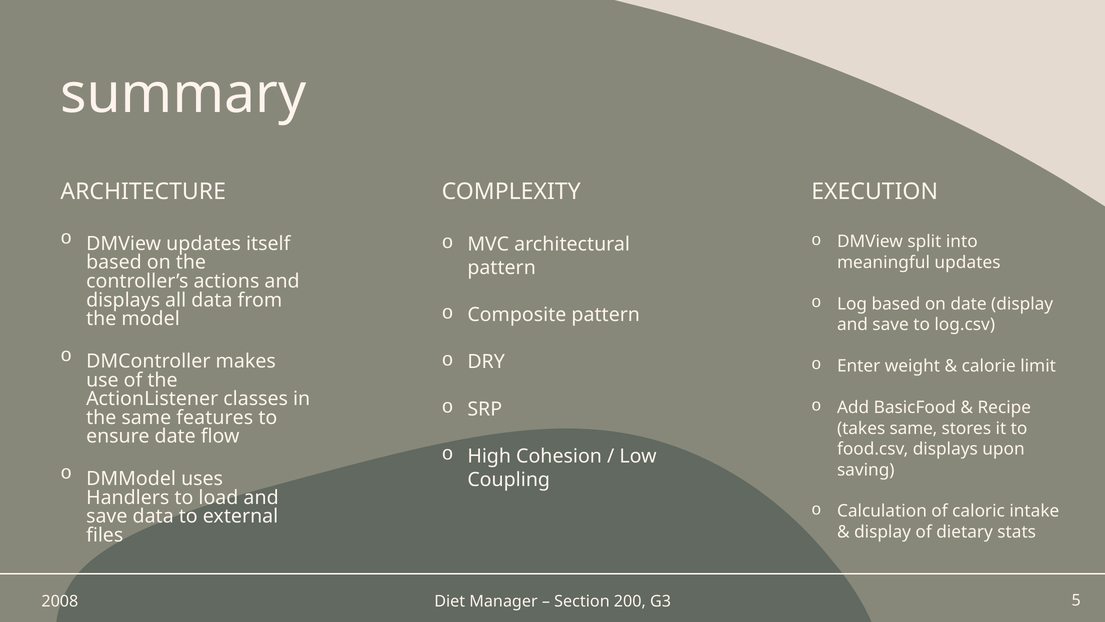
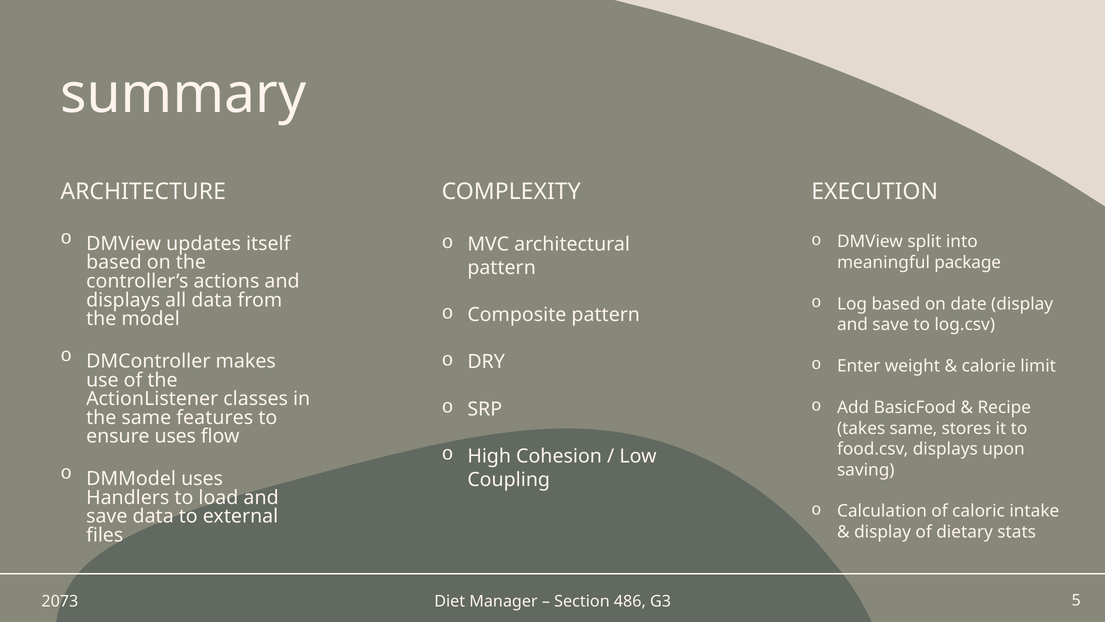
meaningful updates: updates -> package (968, 262)
ensure date: date -> uses (175, 436)
2008: 2008 -> 2073 (60, 601)
200: 200 -> 486 (630, 601)
